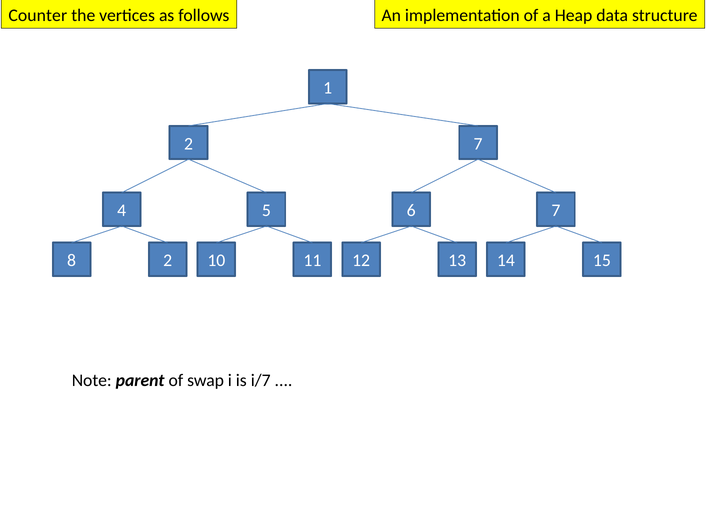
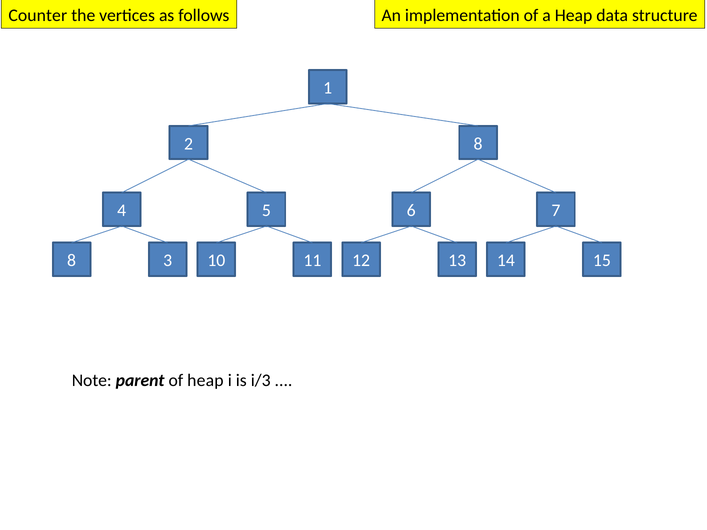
2 7: 7 -> 8 (478, 144)
8 2: 2 -> 3 (168, 261)
of swap: swap -> heap (205, 381)
i/7: i/7 -> i/3 (261, 381)
